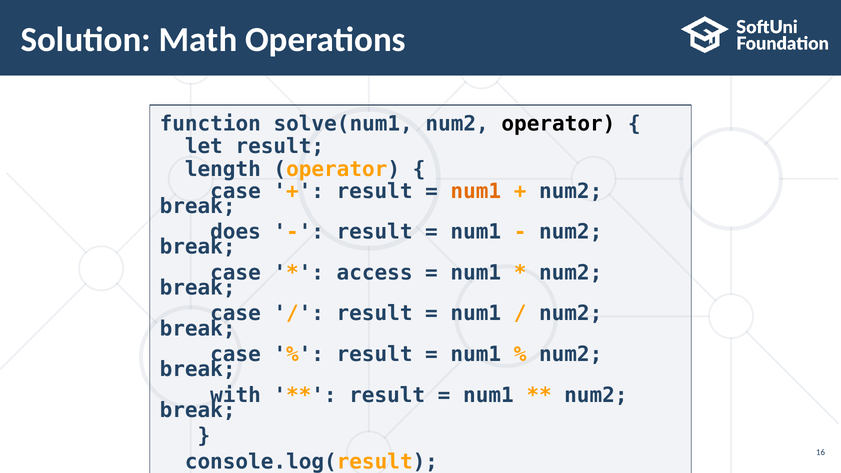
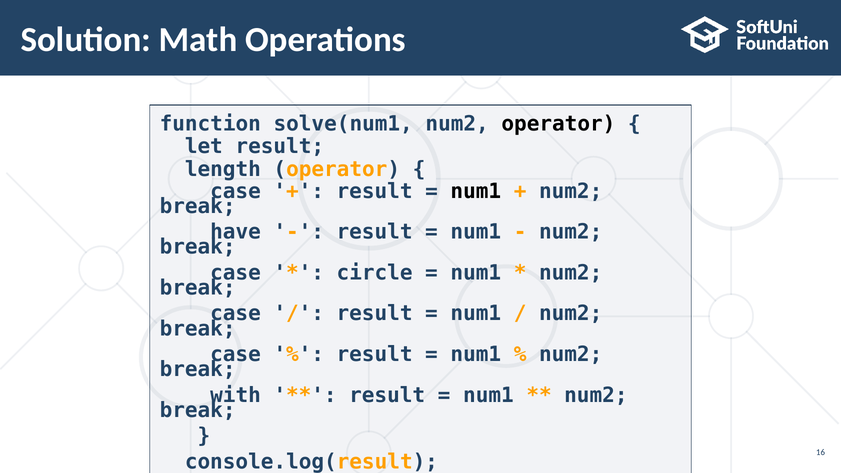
num1 colour: orange -> black (476, 191)
does: does -> have (236, 232)
access: access -> circle (375, 273)
